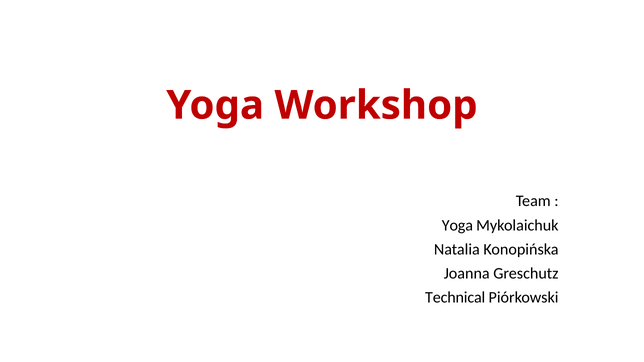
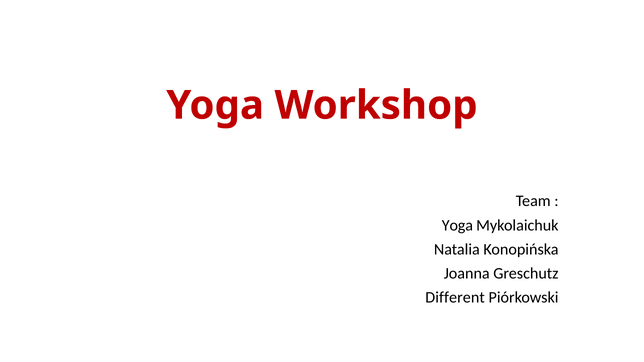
Technical: Technical -> Different (455, 298)
